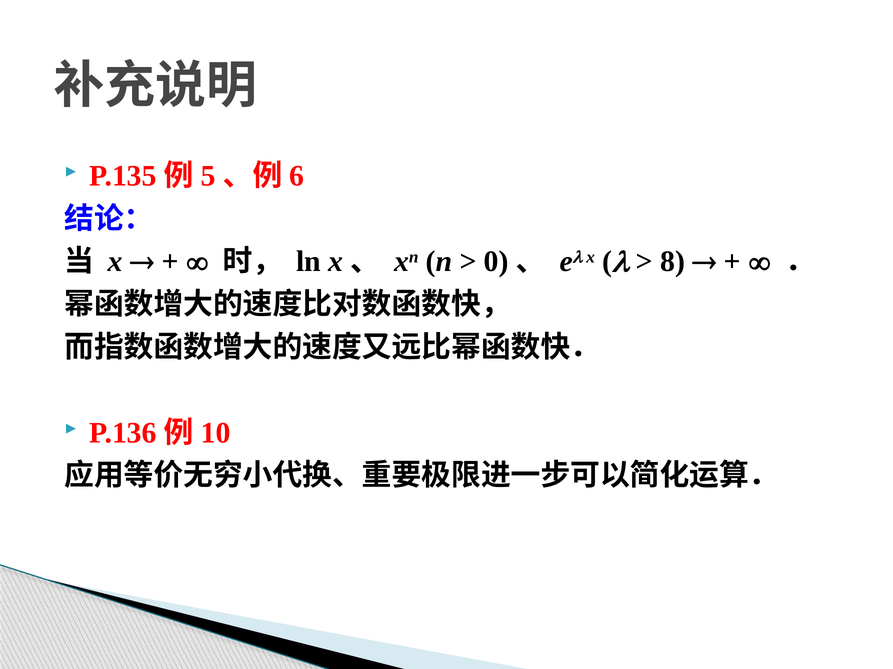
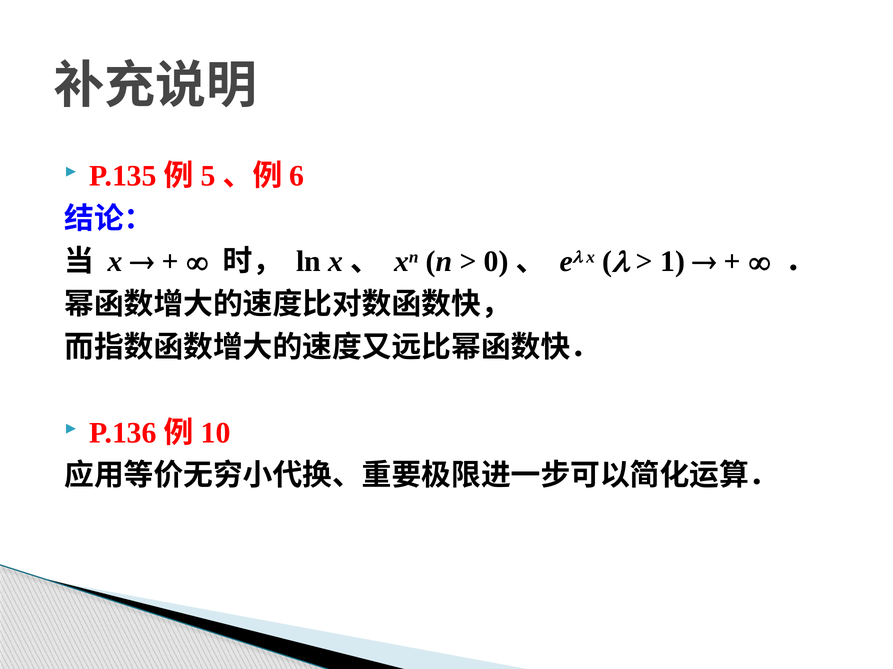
8: 8 -> 1 (673, 262)
